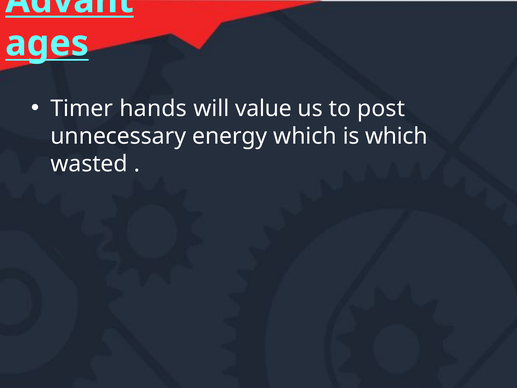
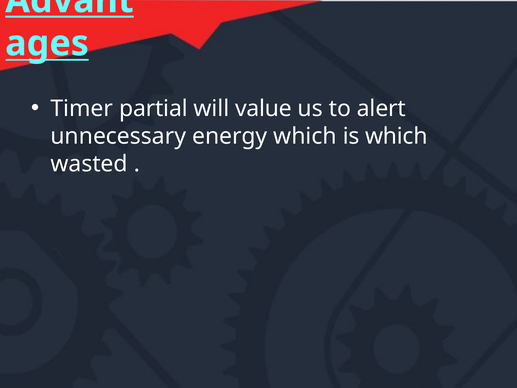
hands: hands -> partial (153, 108)
post: post -> alert (381, 108)
